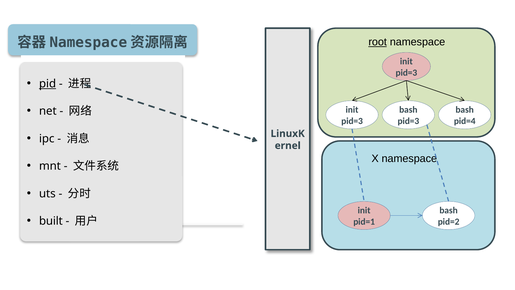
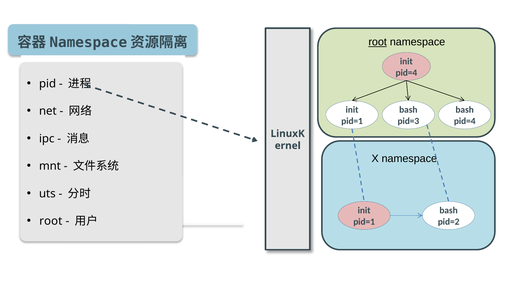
pid=3: pid=3 -> pid=4 (406, 73)
pid underline: present -> none (48, 84)
pid=3: pid=3 -> pid=1 (352, 121)
built: built -> root (51, 221)
